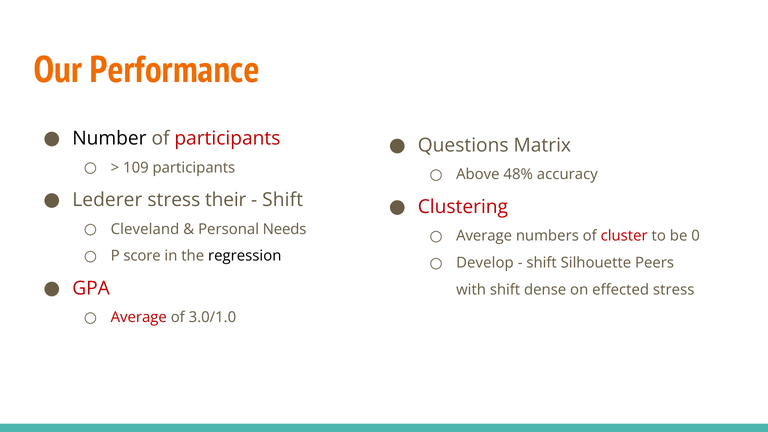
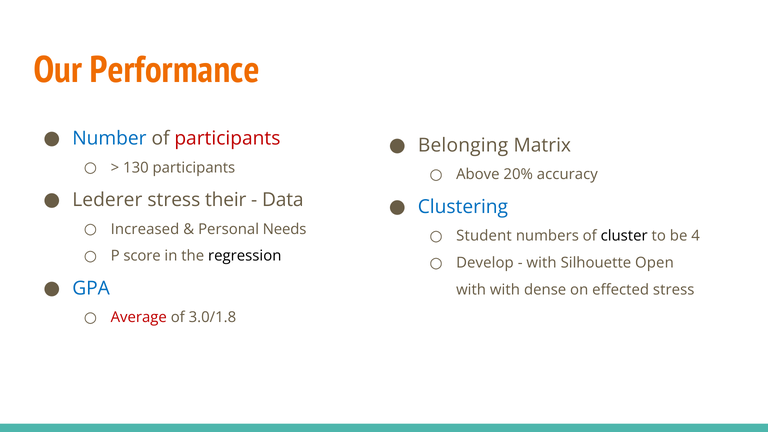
Number colour: black -> blue (109, 138)
Questions: Questions -> Belonging (463, 145)
109: 109 -> 130 (136, 168)
48%: 48% -> 20% (518, 174)
Shift: Shift -> Data (283, 200)
Clustering colour: red -> blue (463, 207)
Cleveland: Cleveland -> Increased (145, 229)
Average: Average -> Student (484, 236)
cluster colour: red -> black (624, 236)
0: 0 -> 4 (696, 236)
shift: shift -> with (542, 263)
Peers: Peers -> Open (654, 263)
GPA colour: red -> blue (91, 288)
with shift: shift -> with (505, 290)
3.0/1.0: 3.0/1.0 -> 3.0/1.8 (212, 318)
